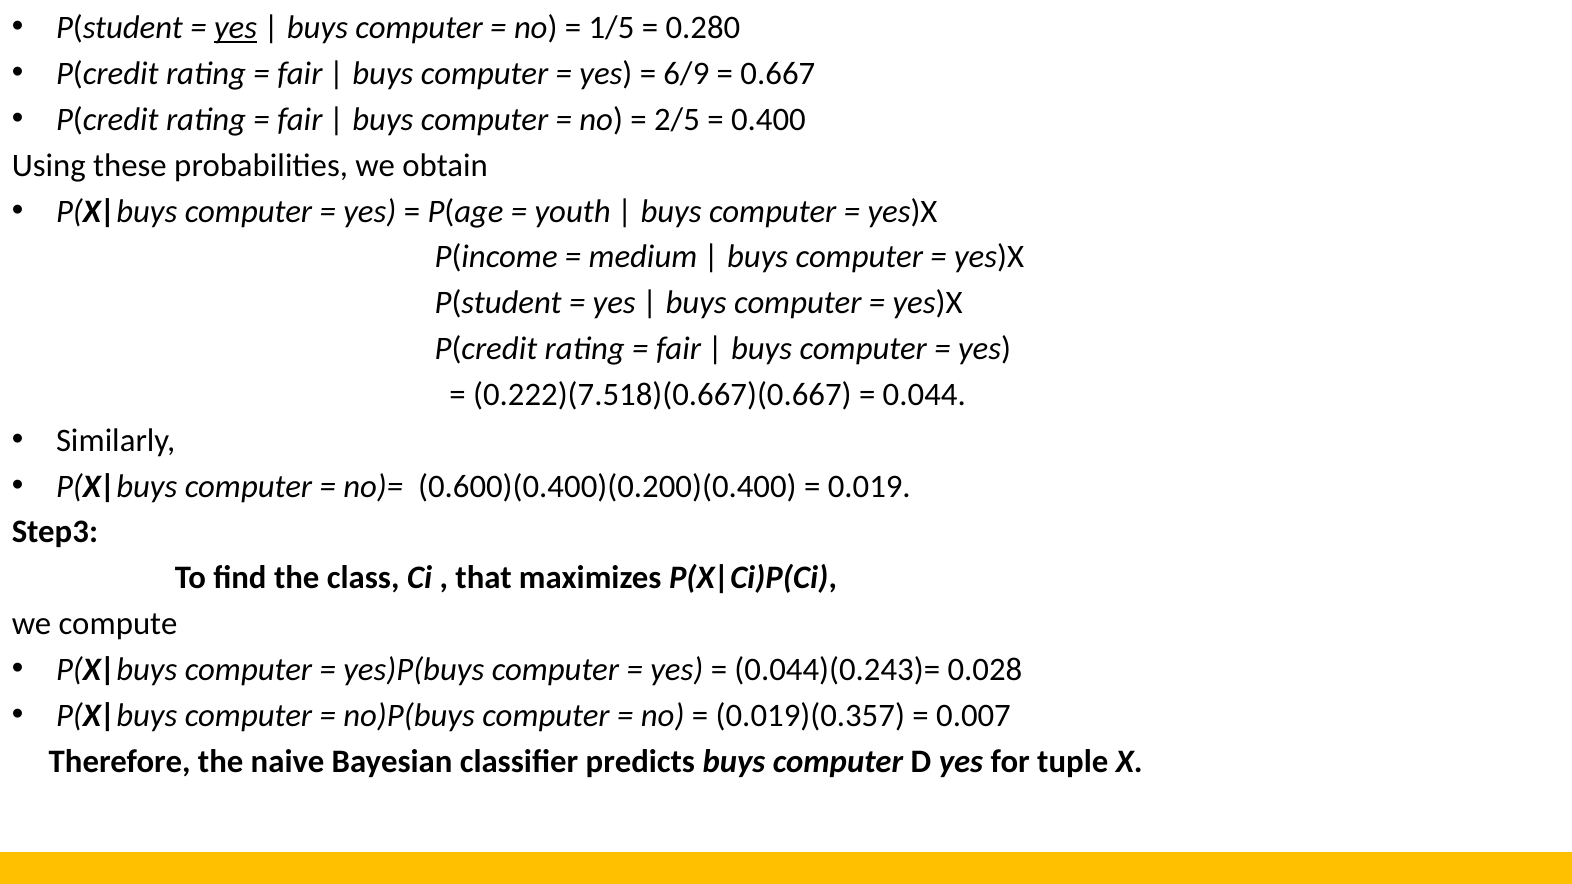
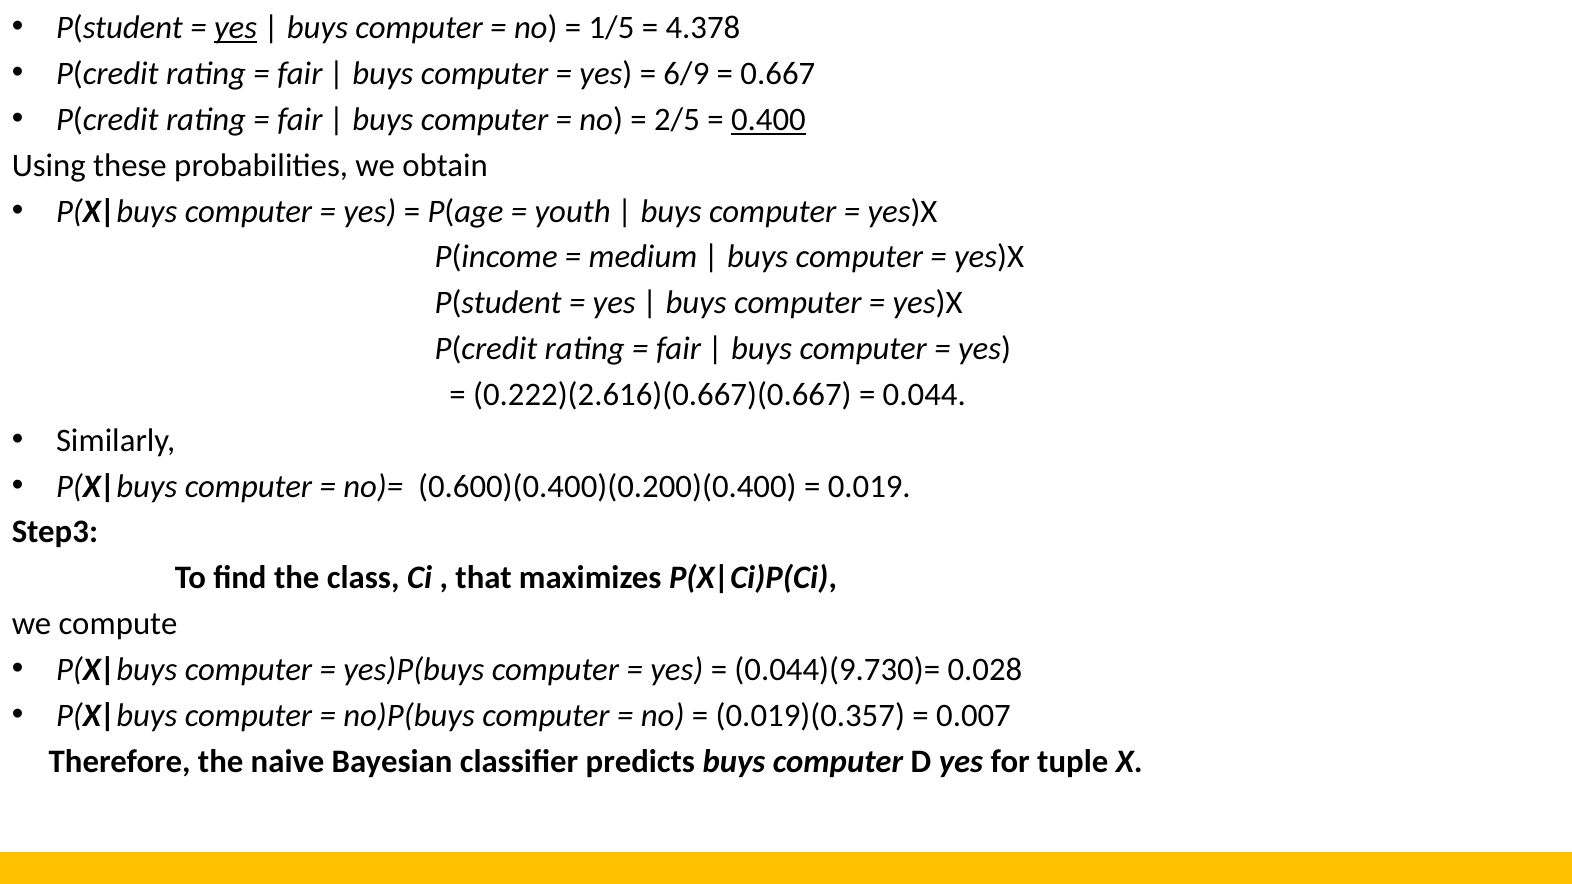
0.280: 0.280 -> 4.378 (703, 28)
0.400 underline: none -> present (768, 120)
0.222)(7.518)(0.667)(0.667: 0.222)(7.518)(0.667)(0.667 -> 0.222)(2.616)(0.667)(0.667 (662, 395)
0.044)(0.243)=: 0.044)(0.243)= -> 0.044)(9.730)= (837, 670)
